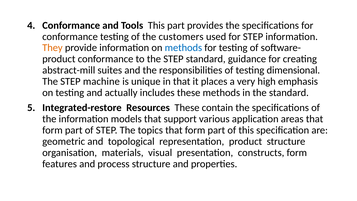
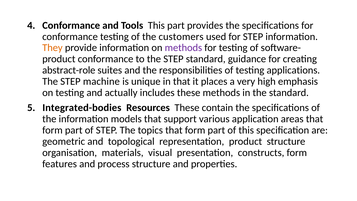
methods colour: blue -> purple (183, 48)
abstract-mill: abstract-mill -> abstract-role (69, 70)
dimensional: dimensional -> applications (293, 70)
Integrated-restore: Integrated-restore -> Integrated-bodies (82, 108)
